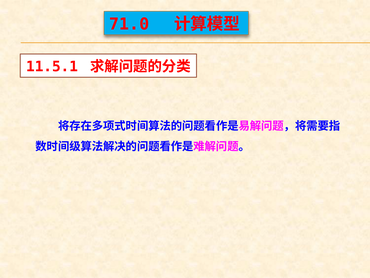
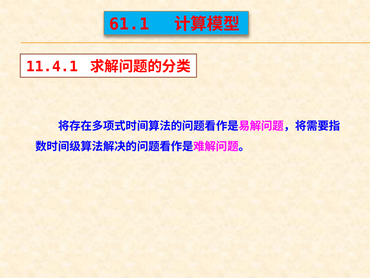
71.0: 71.0 -> 61.1 (129, 24)
11.5.1: 11.5.1 -> 11.4.1 (52, 67)
